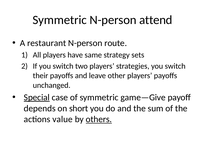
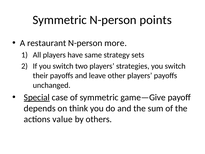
attend: attend -> points (156, 20)
route: route -> more (116, 43)
short: short -> think (79, 108)
others underline: present -> none (99, 119)
